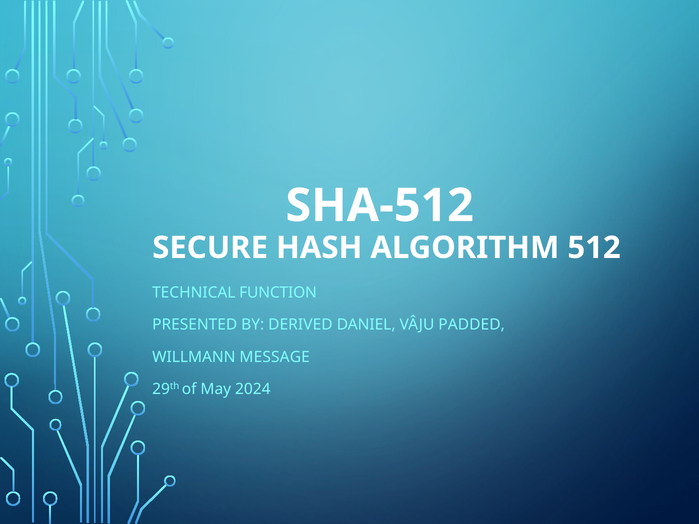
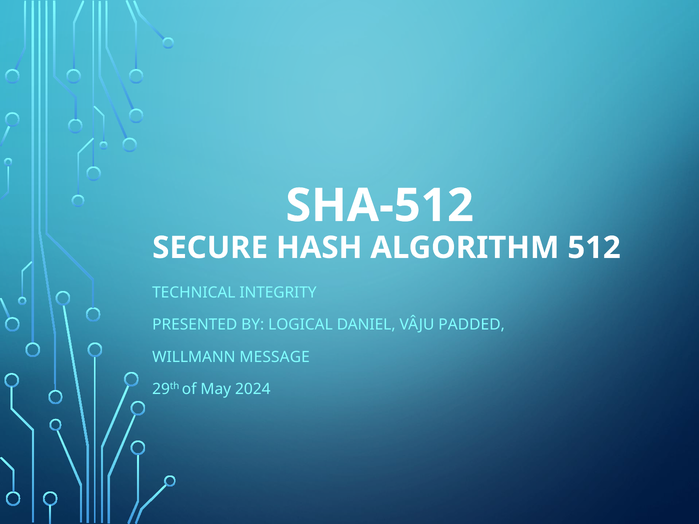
FUNCTION: FUNCTION -> INTEGRITY (278, 293)
DERIVED: DERIVED -> LOGICAL (300, 325)
